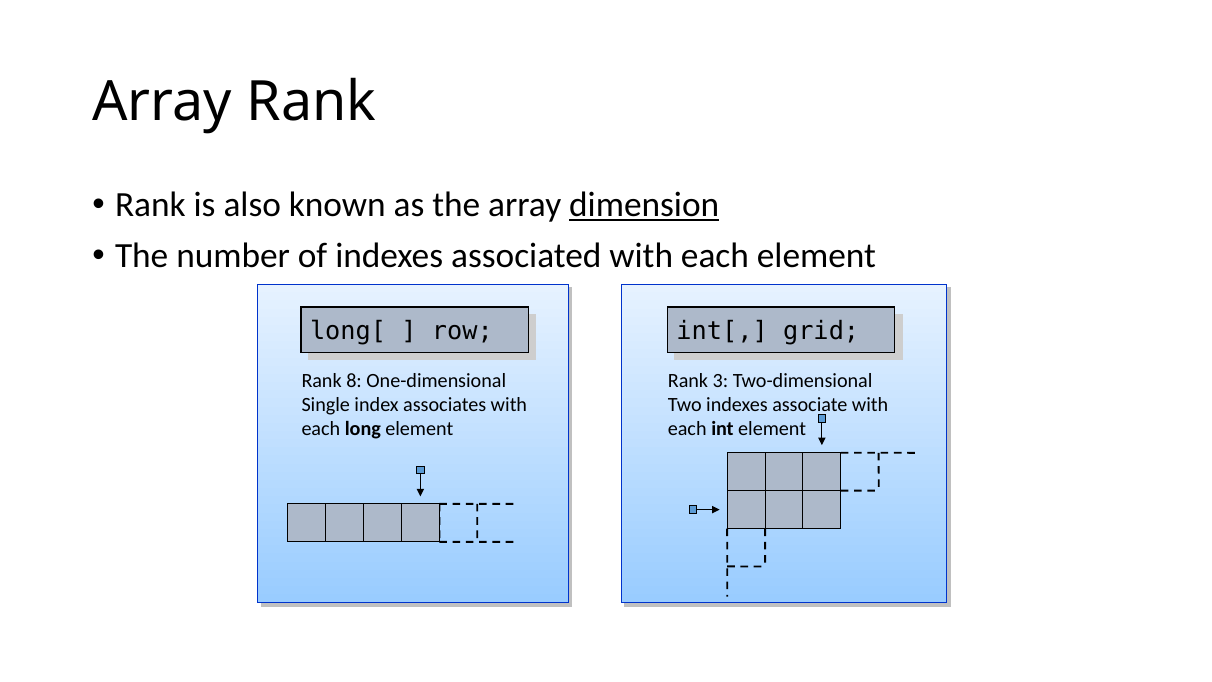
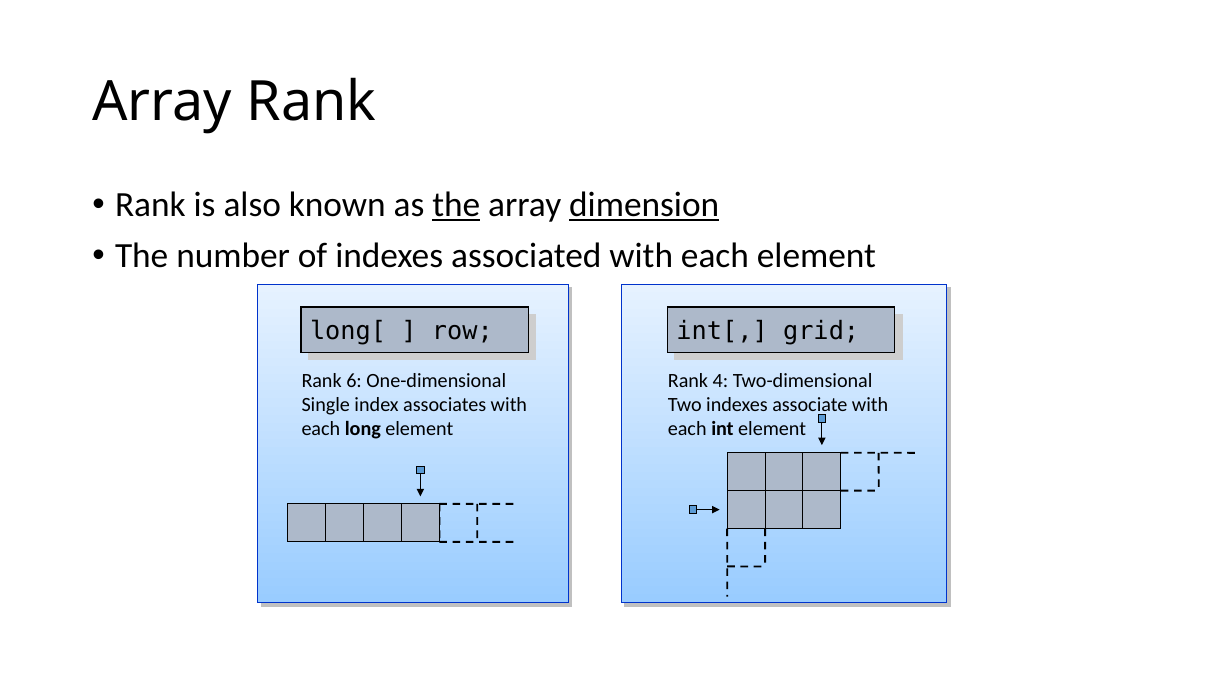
the underline: none -> present (456, 205)
8: 8 -> 6 (354, 381)
3: 3 -> 4 (720, 381)
